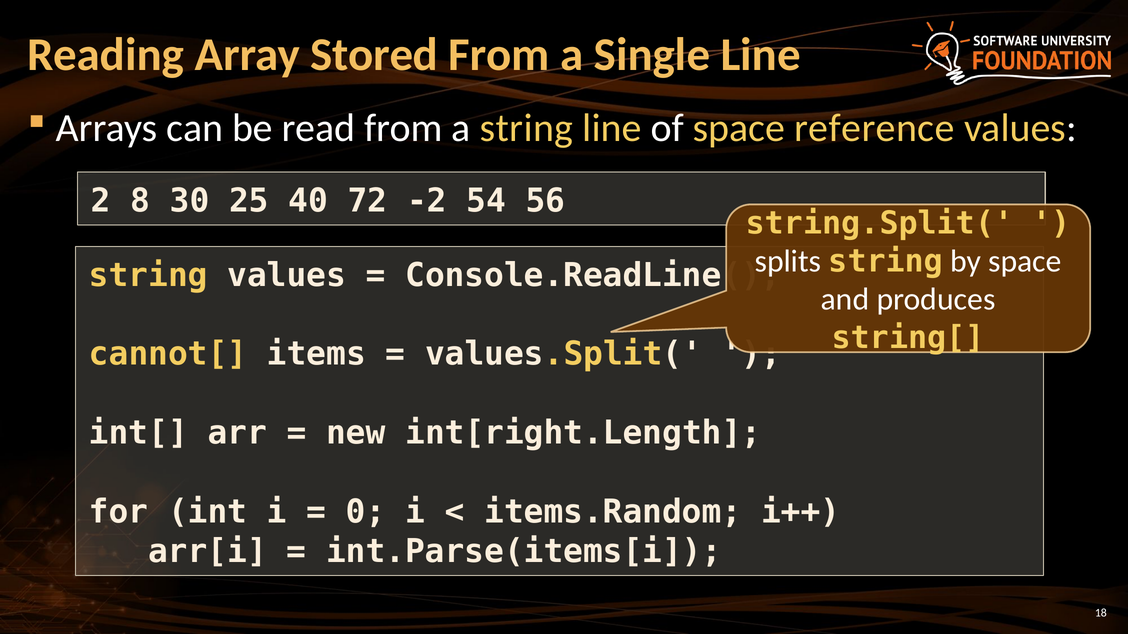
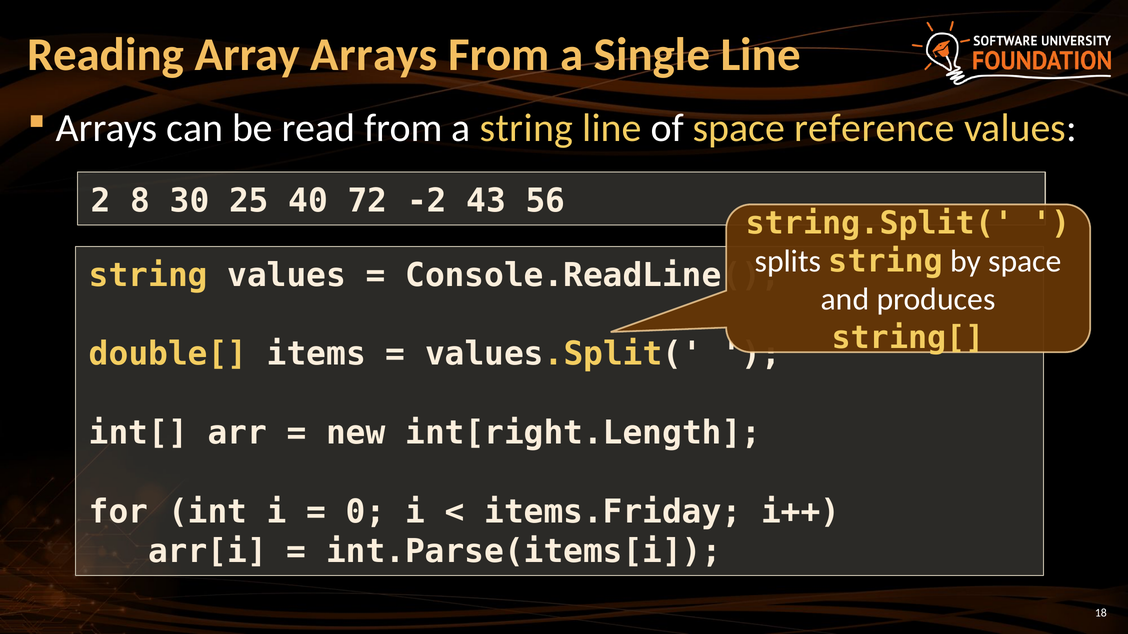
Array Stored: Stored -> Arrays (374, 55)
54: 54 -> 43 (486, 201)
cannot[: cannot[ -> double[ (168, 355)
items.Random: items.Random -> items.Friday (613, 513)
